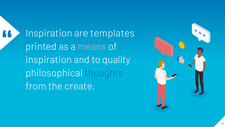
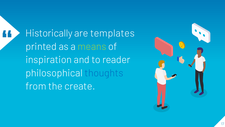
Inspiration: Inspiration -> Historically (49, 33)
means colour: pink -> light green (92, 46)
quality: quality -> reader (116, 60)
